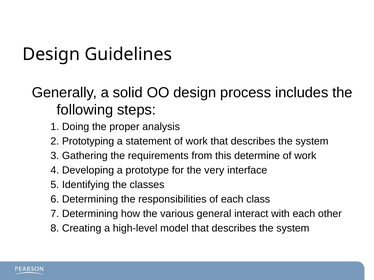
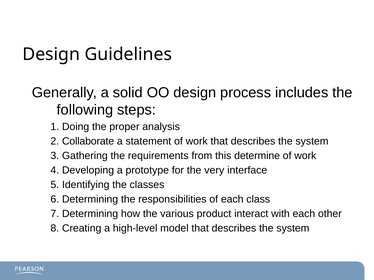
Prototyping: Prototyping -> Collaborate (88, 141)
general: general -> product (214, 214)
